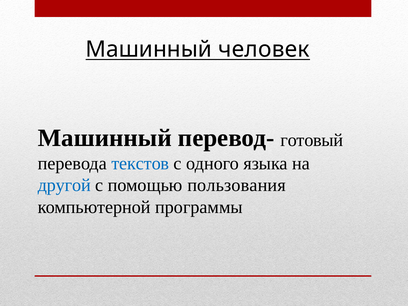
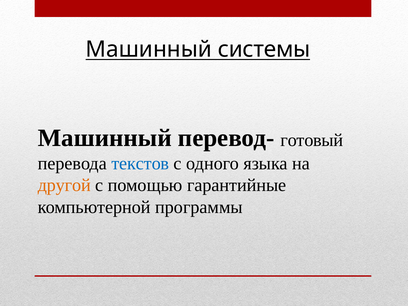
человек: человек -> системы (264, 49)
другой colour: blue -> orange (64, 185)
пользования: пользования -> гарантийные (237, 185)
